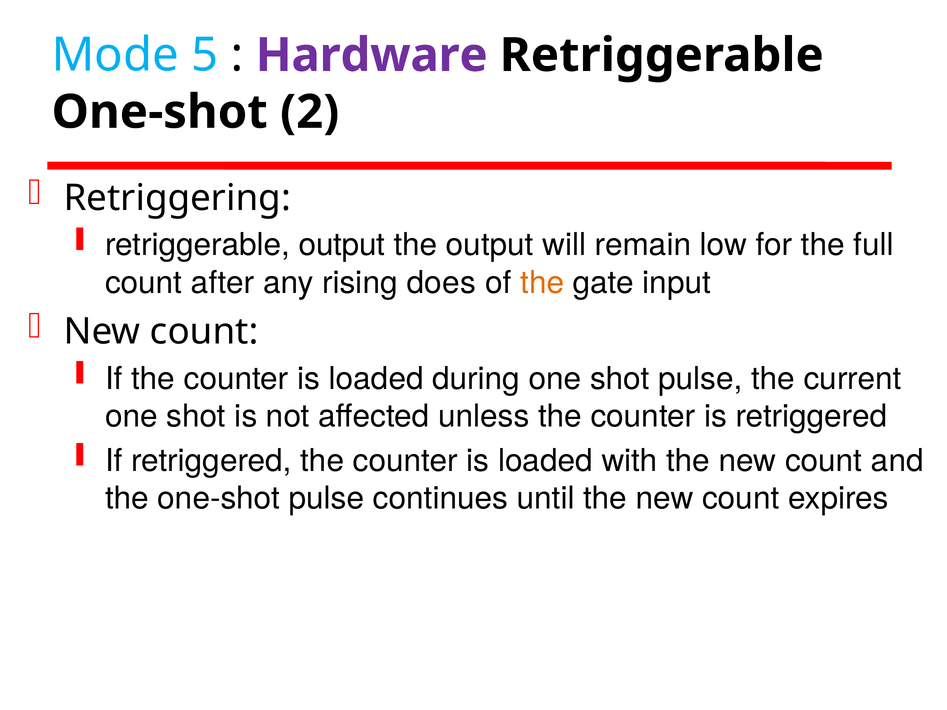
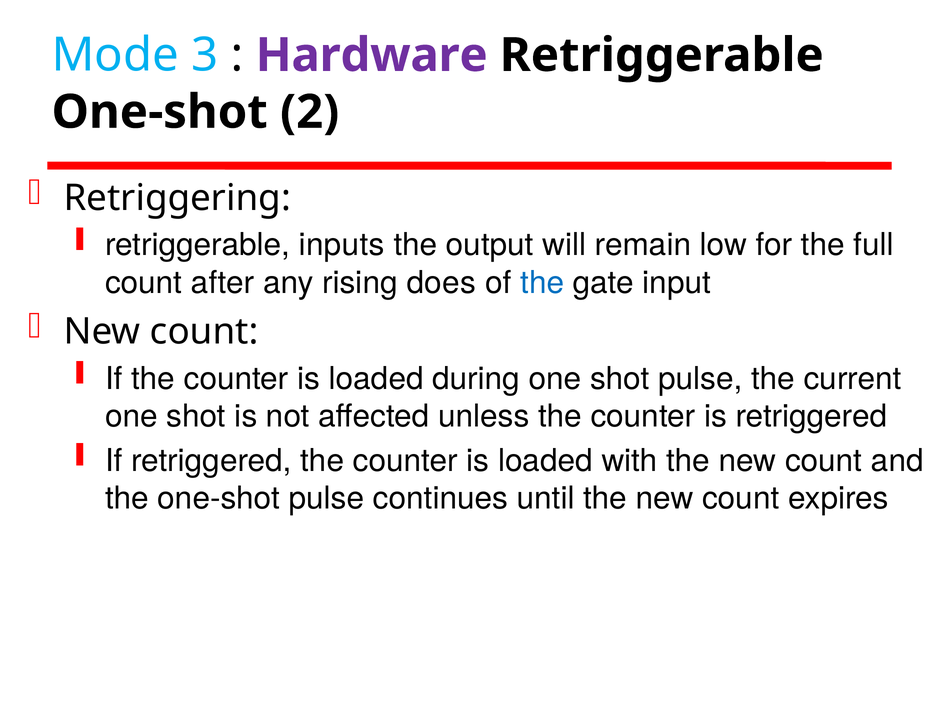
5: 5 -> 3 (205, 55)
retriggerable output: output -> inputs (342, 245)
the colour: orange -> blue (542, 283)
